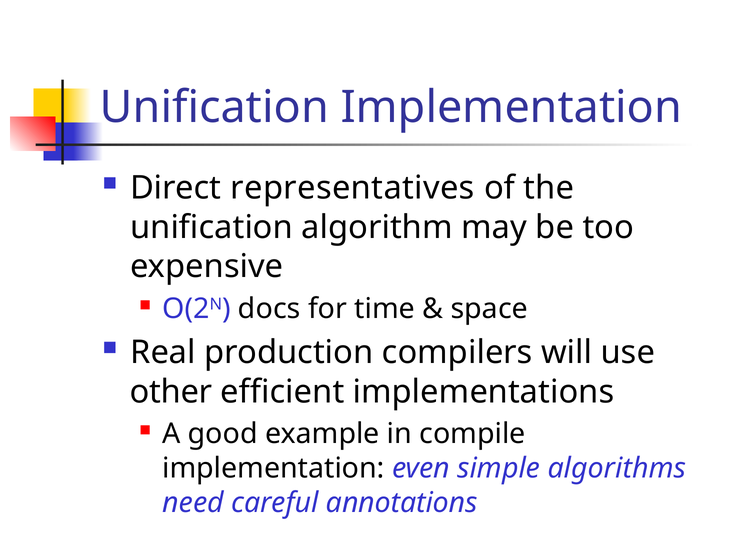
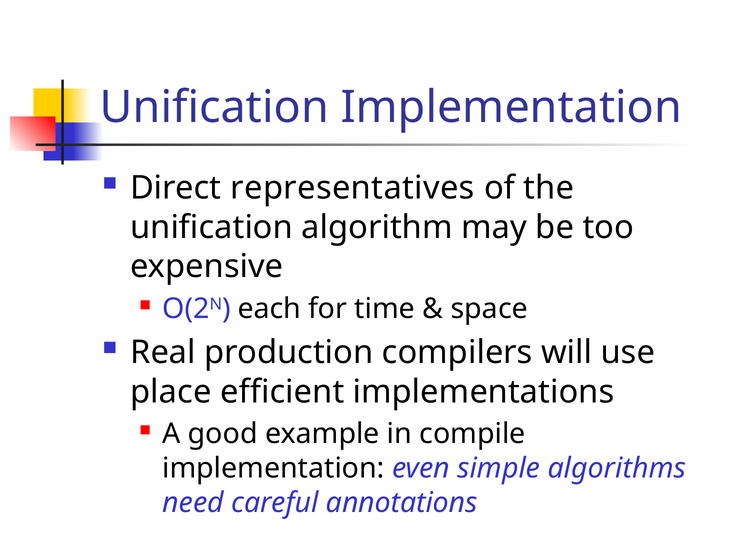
docs: docs -> each (269, 309)
other: other -> place (171, 392)
